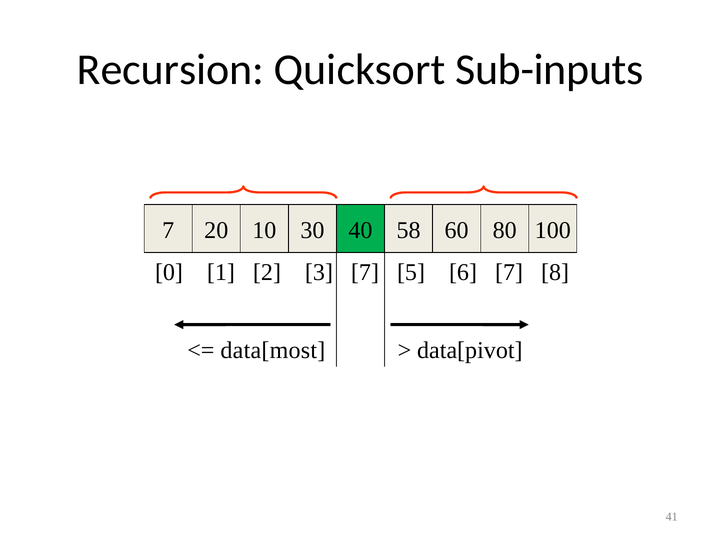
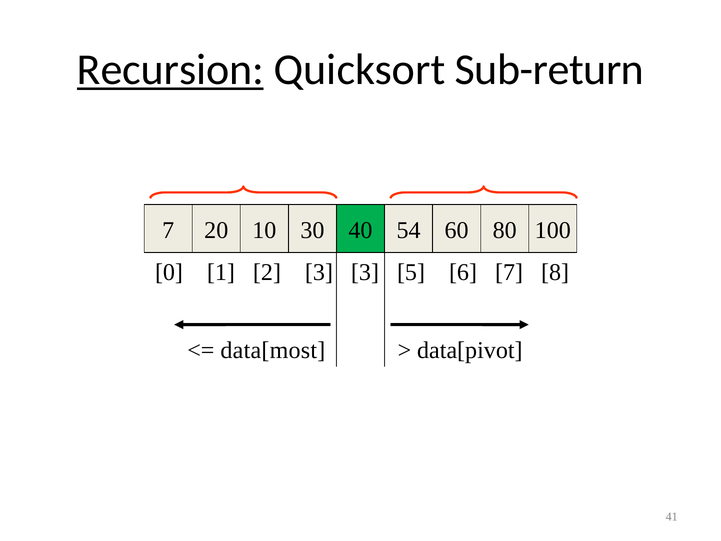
Recursion underline: none -> present (170, 70)
Sub-inputs: Sub-inputs -> Sub-return (549, 70)
58: 58 -> 54 (409, 230)
3 7: 7 -> 3 (365, 272)
